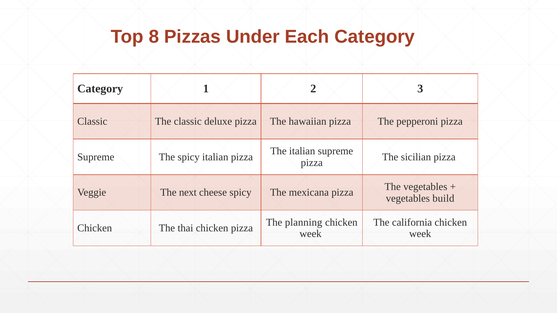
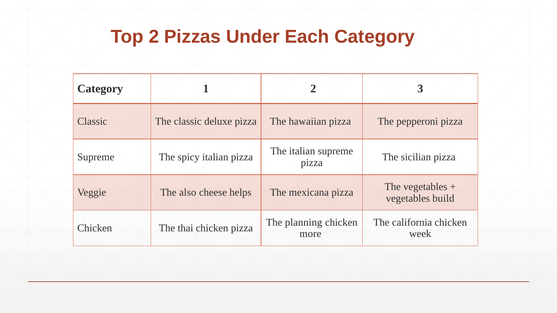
Top 8: 8 -> 2 (154, 37)
next: next -> also (188, 193)
cheese spicy: spicy -> helps (240, 193)
week: week -> more (310, 234)
